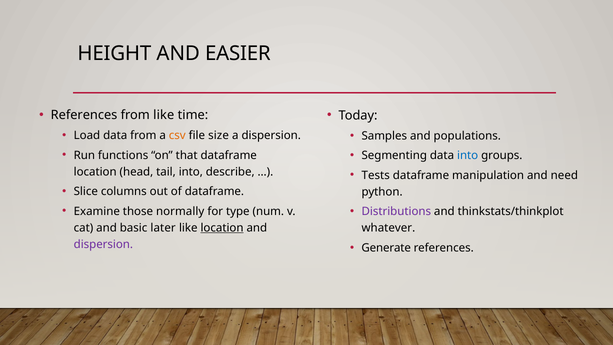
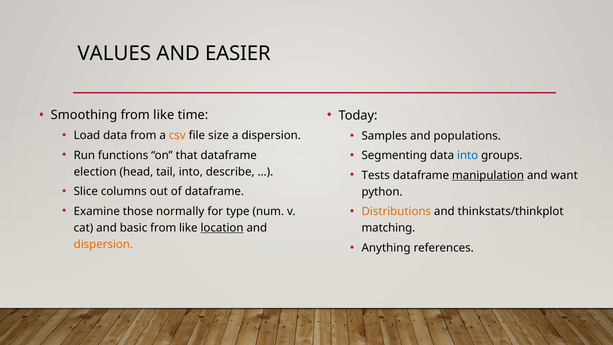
HEIGHT: HEIGHT -> VALUES (114, 54)
References: References -> Smoothing (84, 115)
location: location -> election (95, 172)
manipulation underline: none -> present (488, 175)
need: need -> want (564, 175)
Distributions colour: purple -> orange (396, 211)
basic later: later -> from (163, 228)
whatever: whatever -> matching (388, 228)
dispersion colour: purple -> orange (103, 244)
Generate: Generate -> Anything (386, 248)
